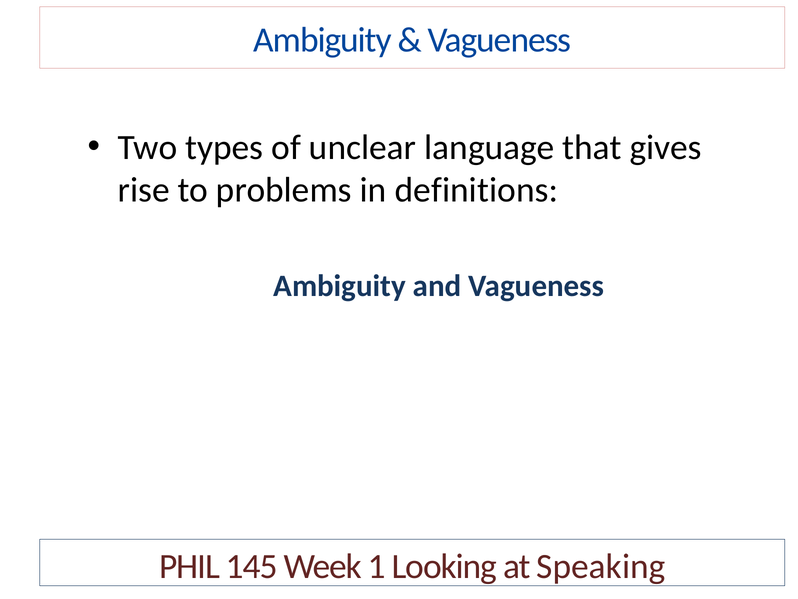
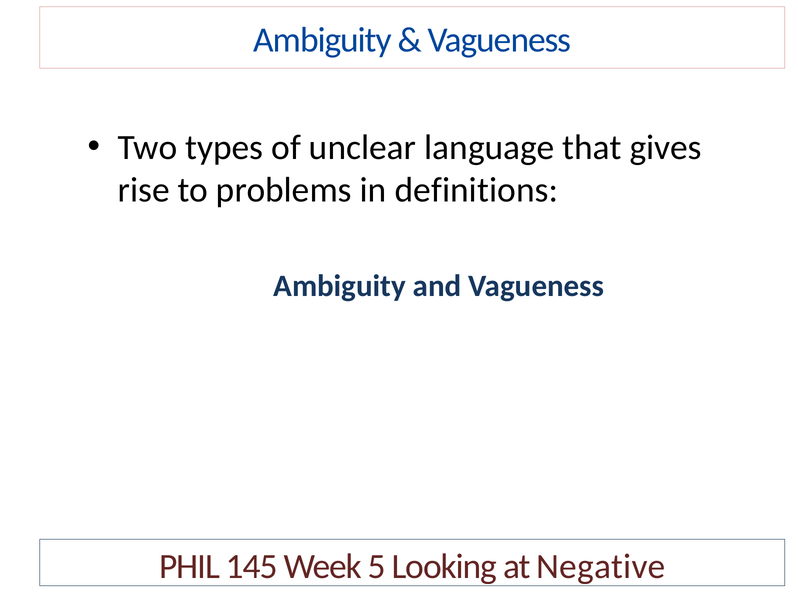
1: 1 -> 5 (377, 566)
Speaking: Speaking -> Negative (601, 566)
